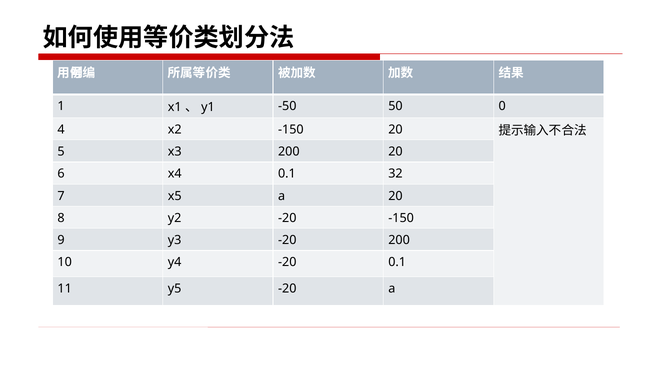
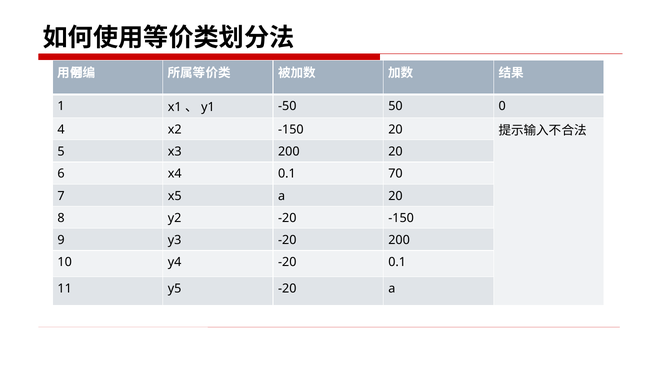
32: 32 -> 70 (396, 174)
